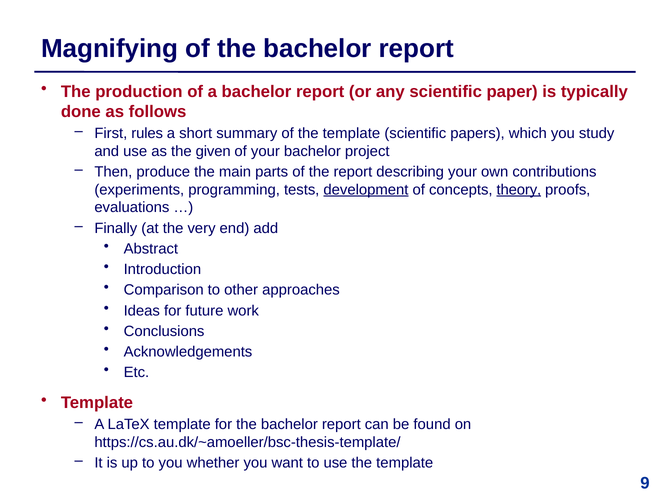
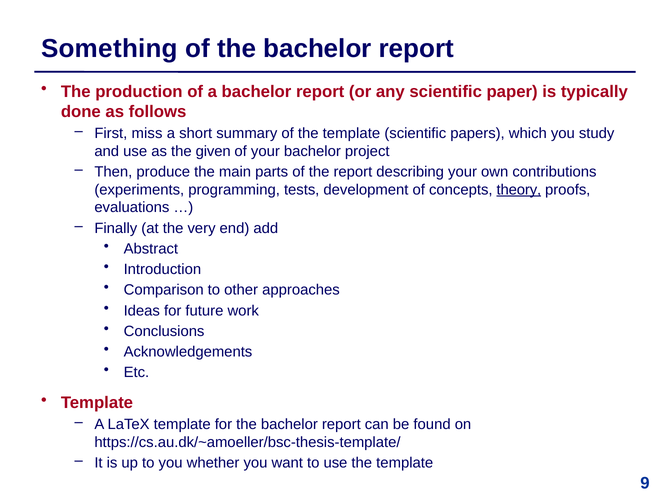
Magnifying: Magnifying -> Something (109, 49)
rules: rules -> miss (147, 133)
development underline: present -> none (366, 190)
